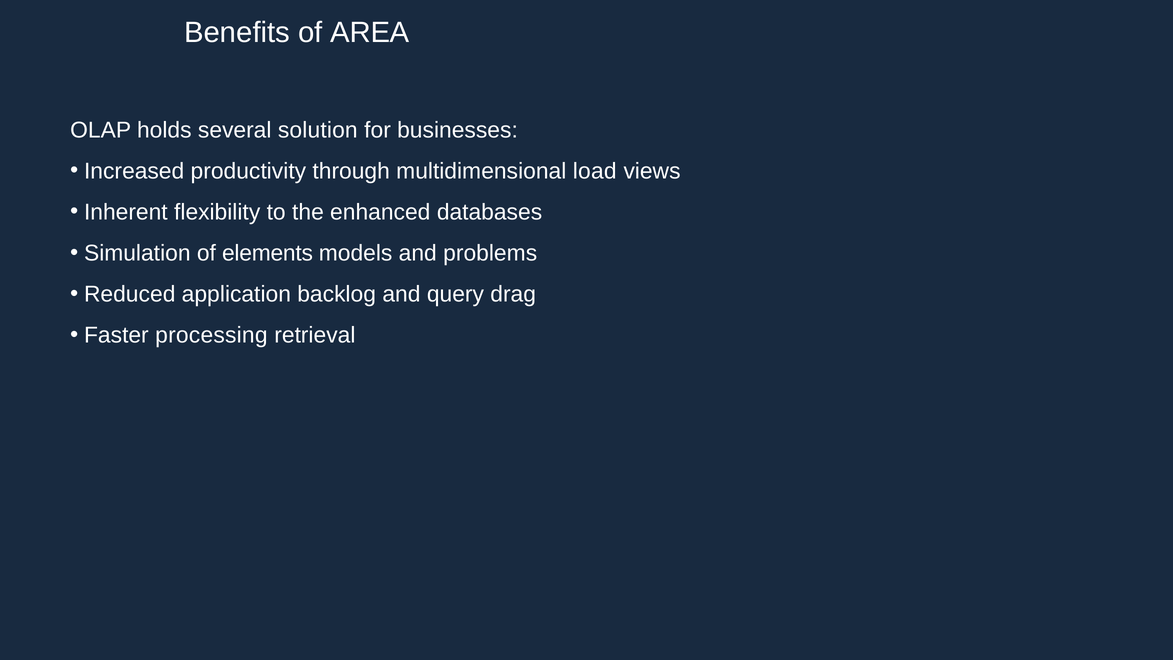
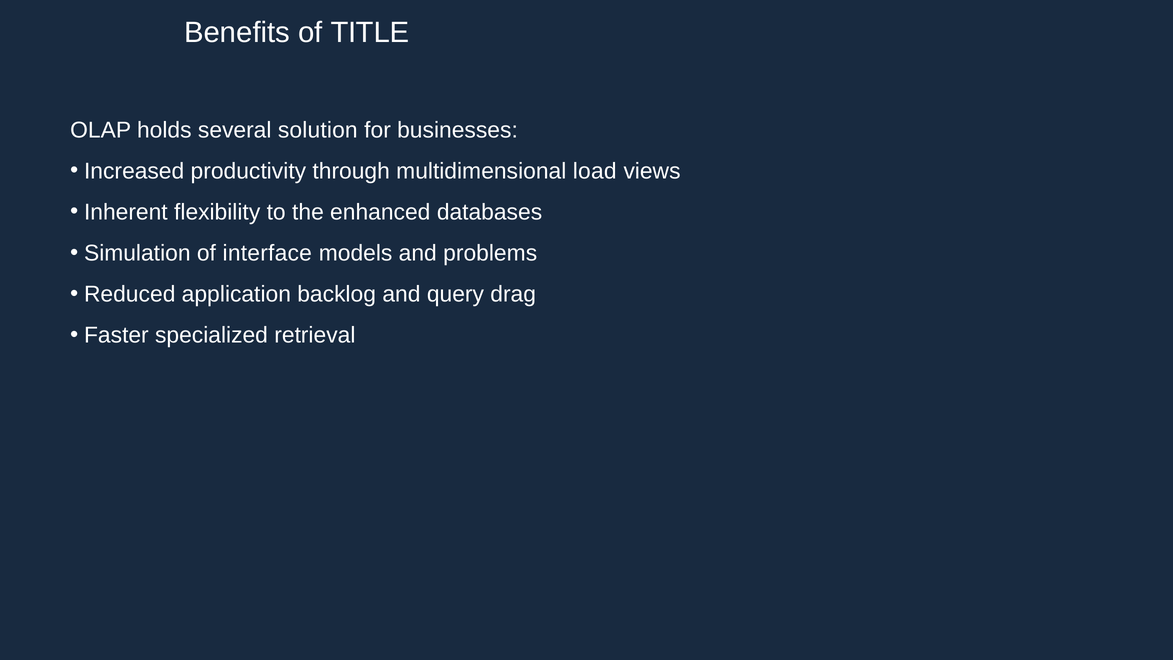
AREA: AREA -> TITLE (370, 33)
elements: elements -> interface (267, 253)
processing: processing -> specialized (212, 335)
